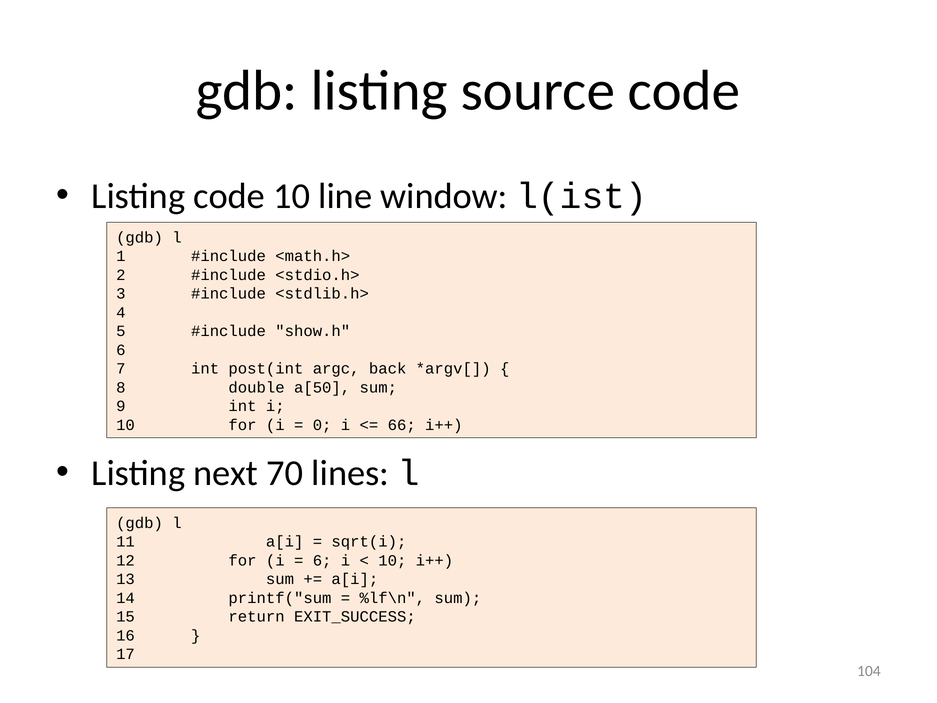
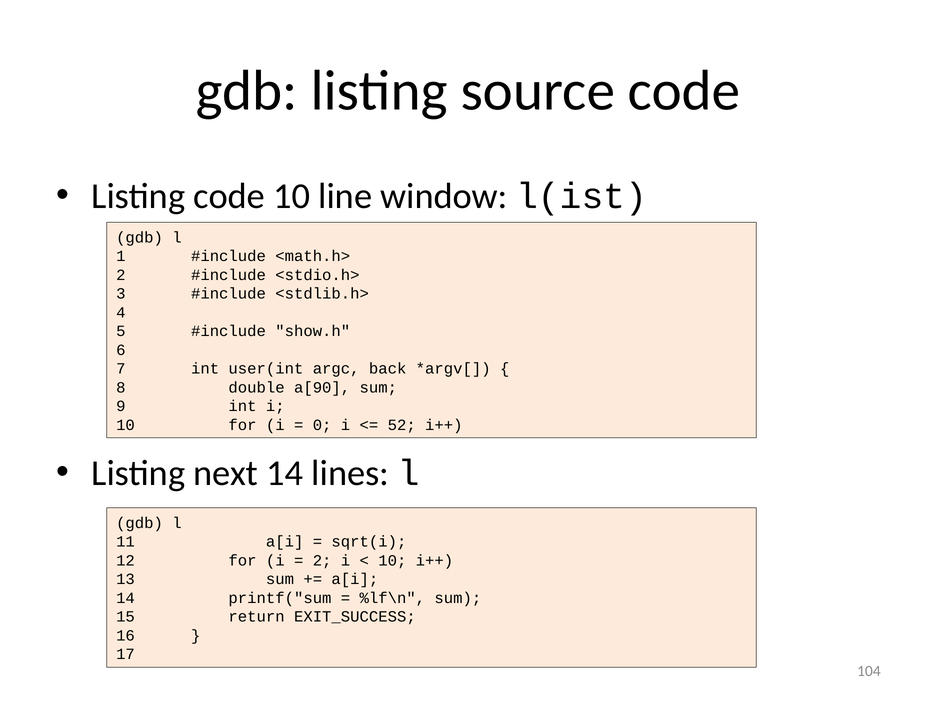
post(int: post(int -> user(int (266, 369)
a[50: a[50 -> a[90 (322, 387)
66: 66 -> 52 (402, 425)
next 70: 70 -> 14 (285, 473)
6: 6 -> 2 (322, 560)
